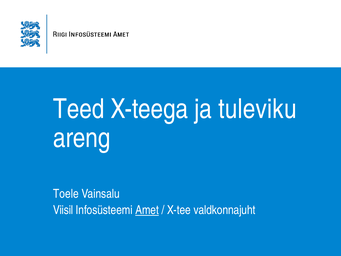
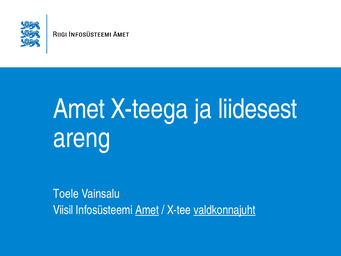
Teed: Teed -> Amet (79, 109)
tuleviku: tuleviku -> liidesest (258, 109)
valdkonnajuht underline: none -> present (225, 210)
